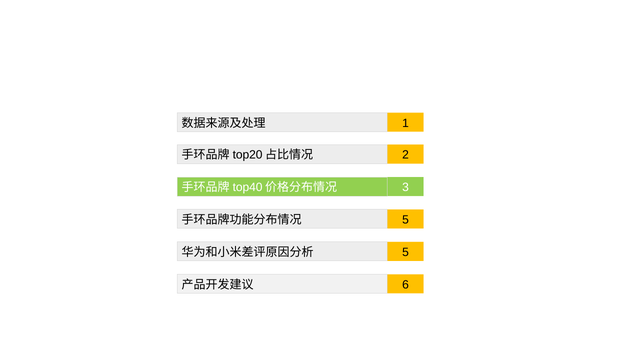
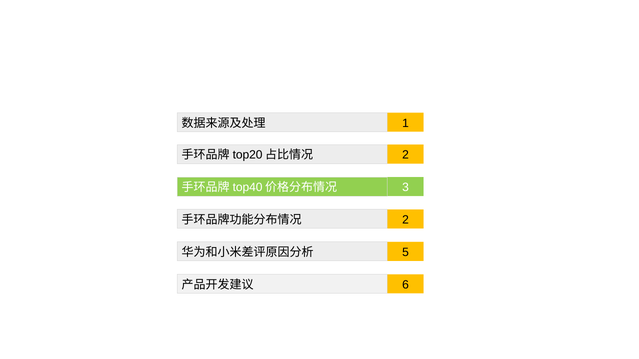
5: 5 -> 2 (406, 220)
